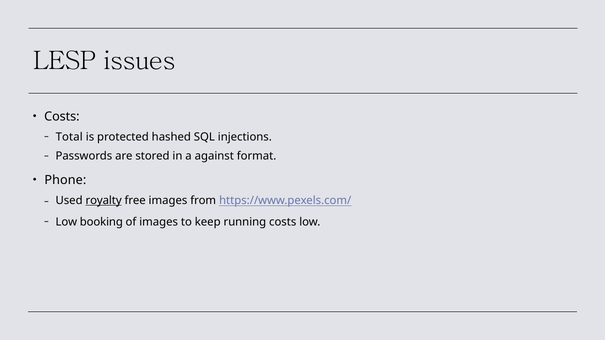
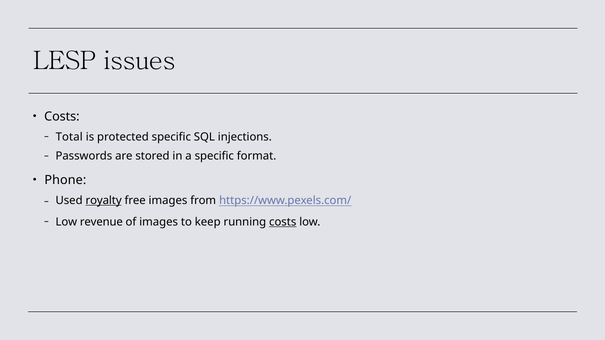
protected hashed: hashed -> specific (171, 137)
a against: against -> specific (214, 156)
booking: booking -> revenue (101, 222)
costs underline: none -> present (283, 222)
